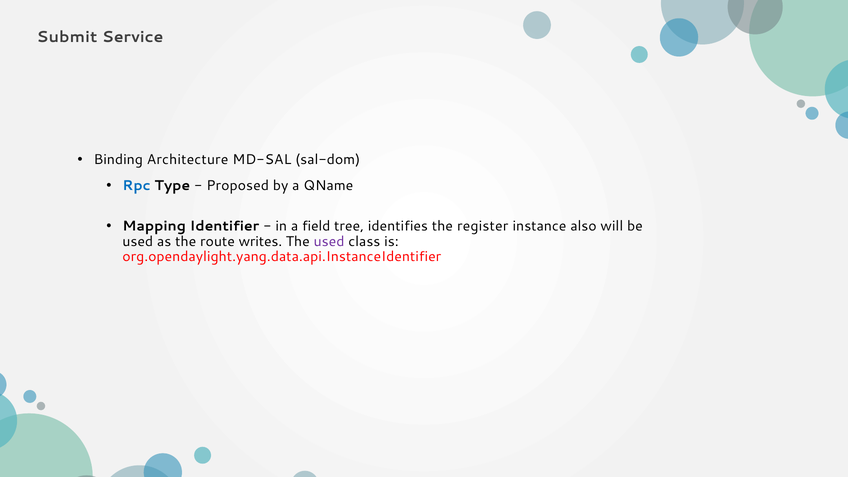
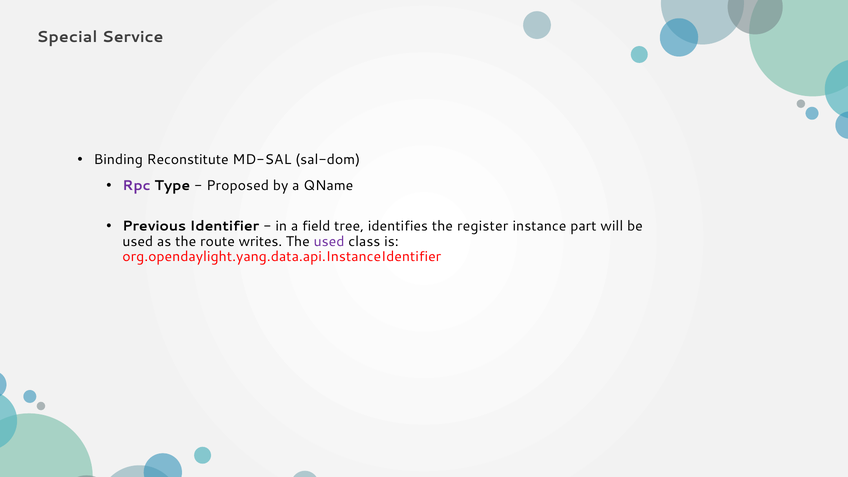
Submit: Submit -> Special (67, 37)
Architecture: Architecture -> Reconstitute (188, 160)
Rpc colour: blue -> purple (136, 186)
Mapping: Mapping -> Previous (154, 226)
also: also -> part (583, 226)
